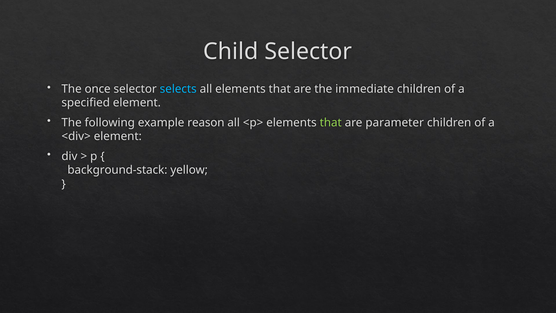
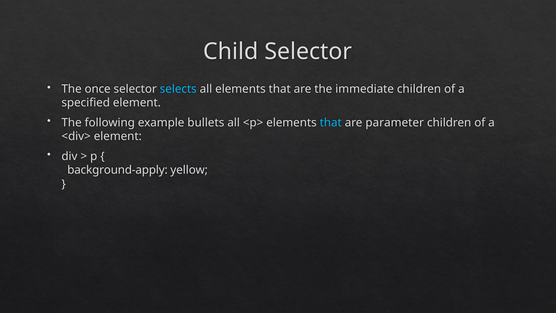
reason: reason -> bullets (206, 122)
that colour: light green -> light blue (331, 122)
background-stack: background-stack -> background-apply (117, 170)
